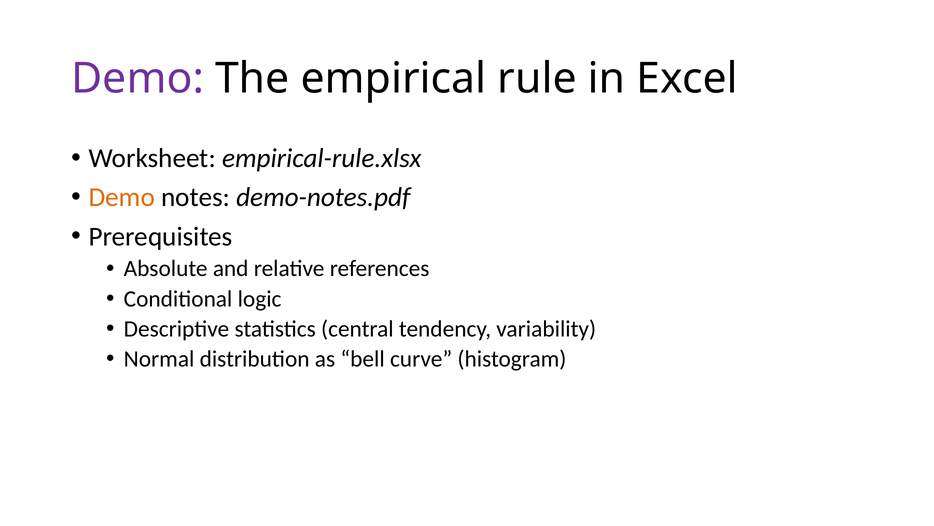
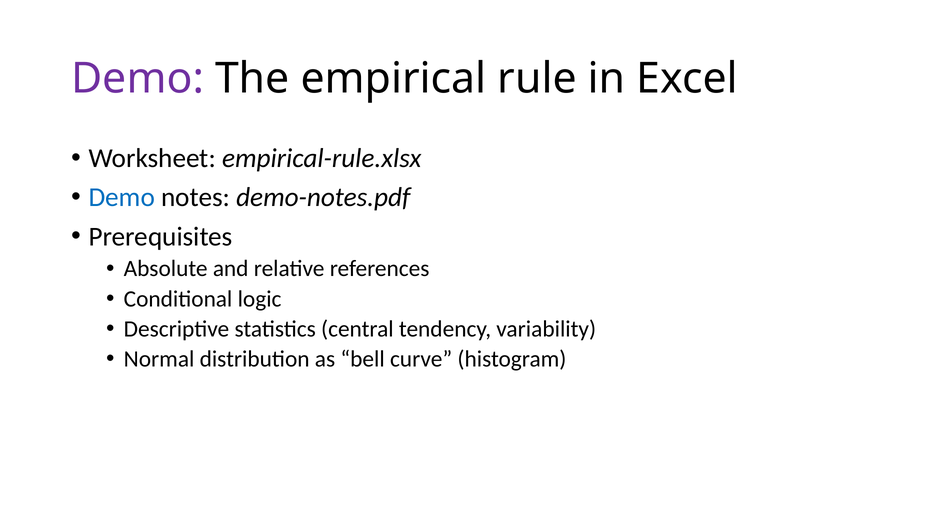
Demo colour: orange -> blue (122, 197)
